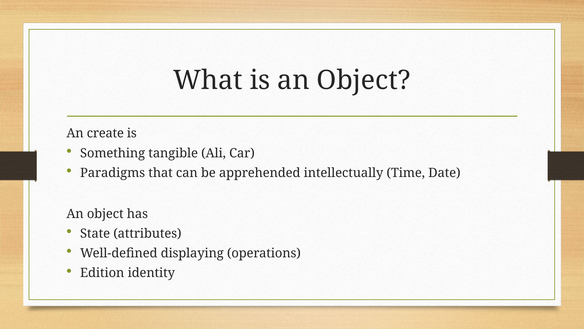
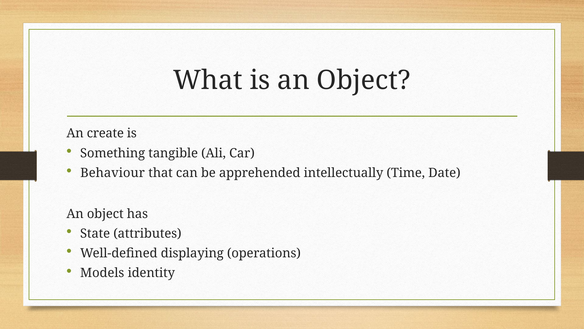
Paradigms: Paradigms -> Behaviour (113, 173)
Edition: Edition -> Models (102, 273)
